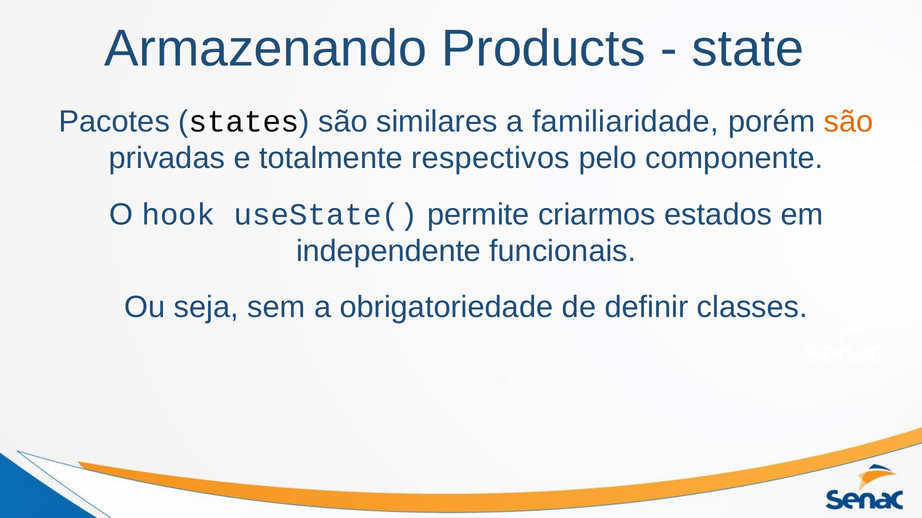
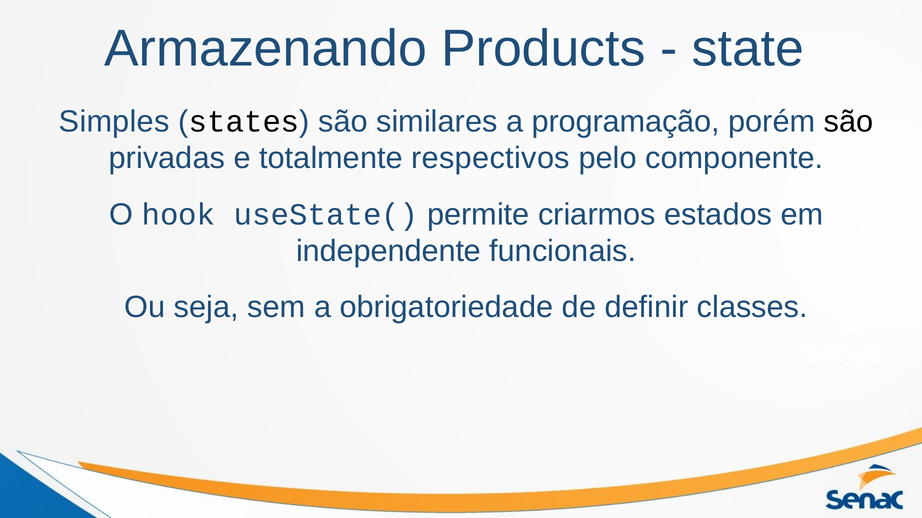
Pacotes: Pacotes -> Simples (114, 122)
familiaridade: familiaridade -> programação (626, 122)
são colour: orange -> black (849, 122)
